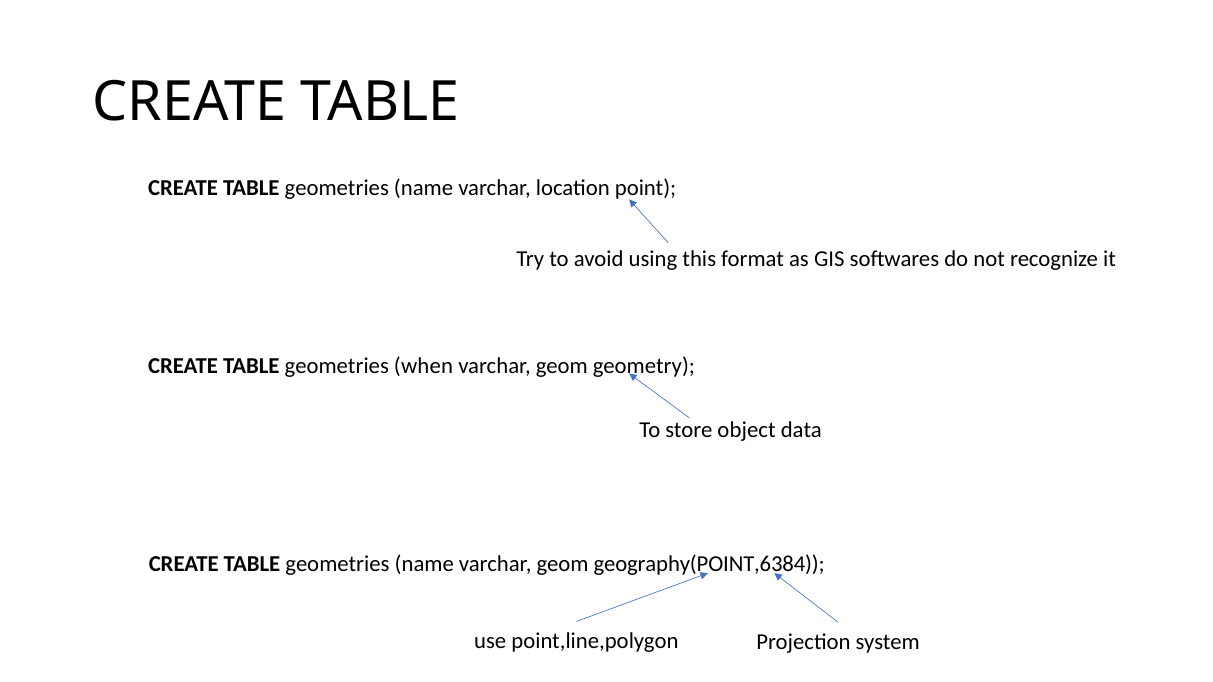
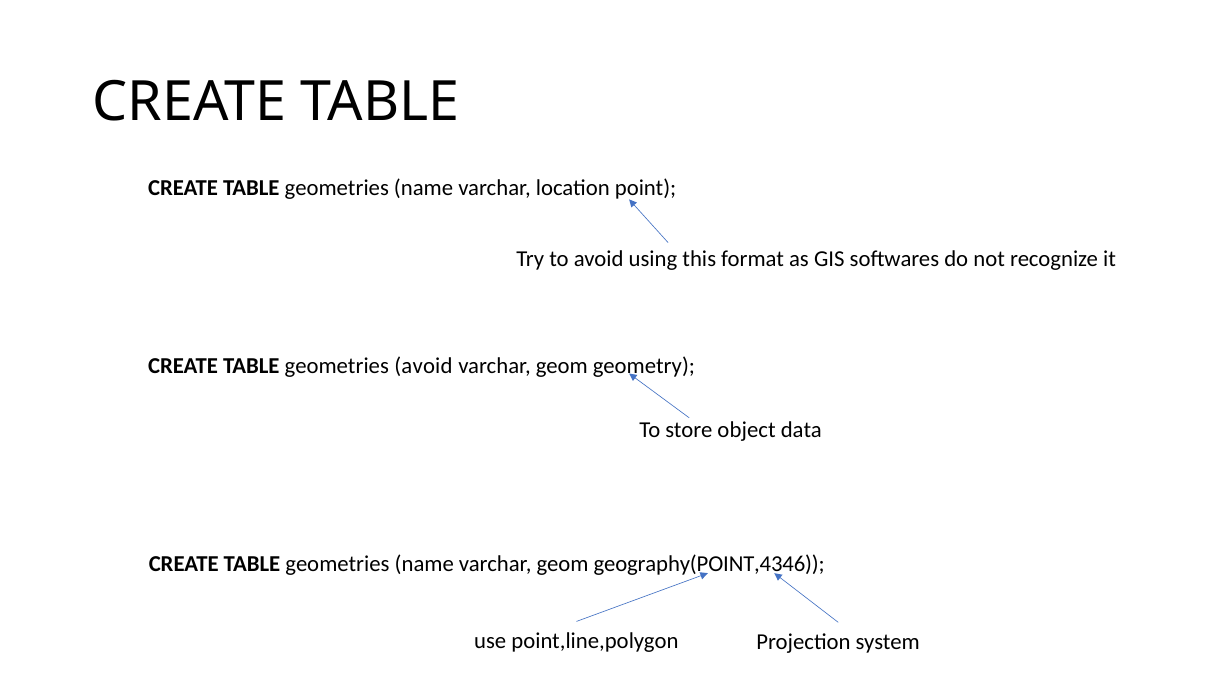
geometries when: when -> avoid (423, 366)
geography(POINT,6384: geography(POINT,6384 -> geography(POINT,4346 (709, 564)
